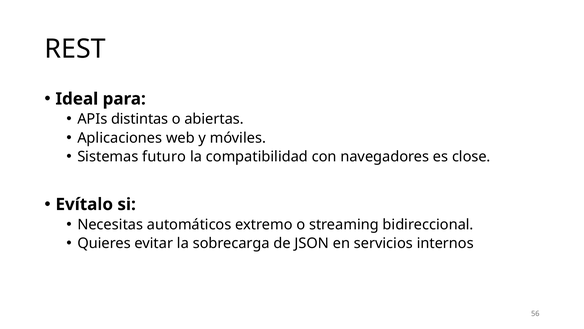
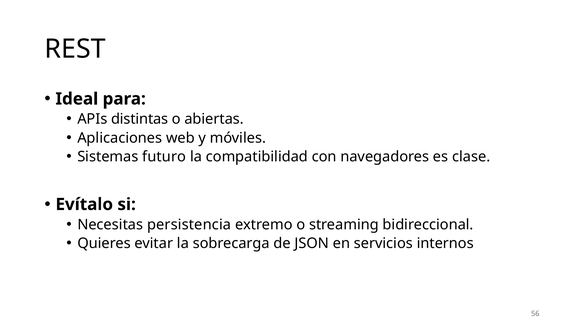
close: close -> clase (471, 156)
automáticos: automáticos -> persistencia (189, 224)
